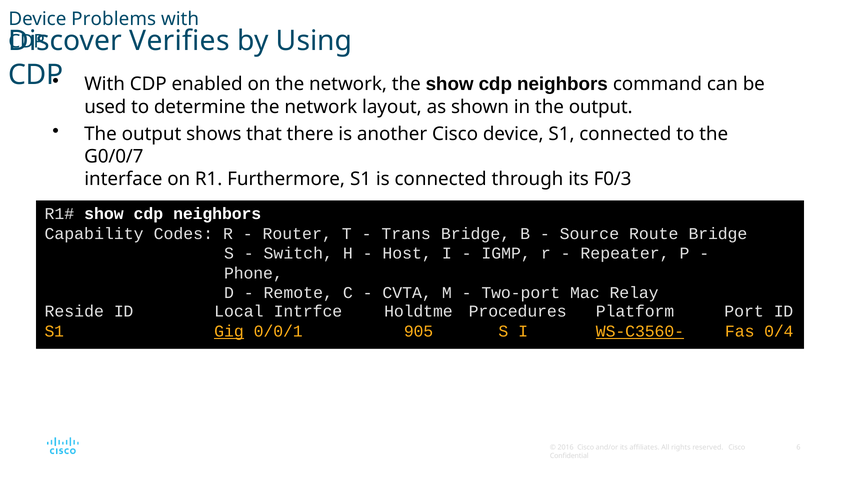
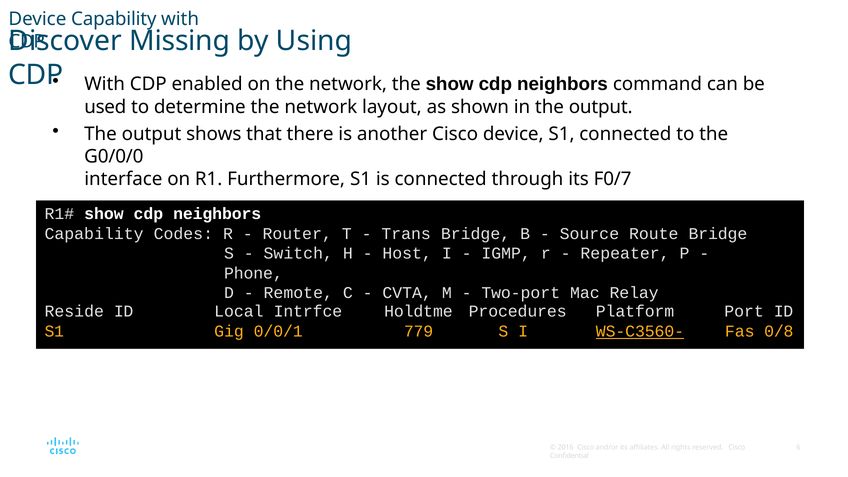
Device Problems: Problems -> Capability (114, 19)
Verifies: Verifies -> Missing (180, 41)
G0/0/7: G0/0/7 -> G0/0/0 (114, 157)
F0/3: F0/3 -> F0/7 (613, 179)
Gig underline: present -> none (229, 331)
905: 905 -> 779 (419, 331)
0/4: 0/4 -> 0/8 (779, 331)
